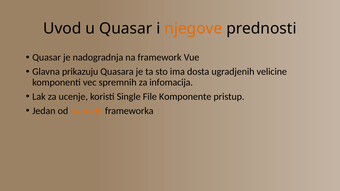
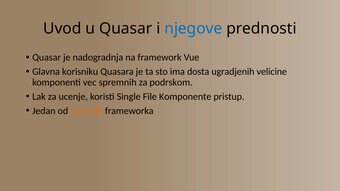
njegove colour: orange -> blue (193, 29)
prikazuju: prikazuju -> korisniku (80, 72)
infomacija: infomacija -> podrskom (171, 82)
